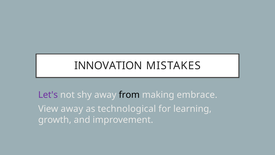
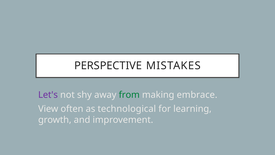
INNOVATION: INNOVATION -> PERSPECTIVE (108, 66)
from colour: black -> green (129, 95)
View away: away -> often (72, 109)
